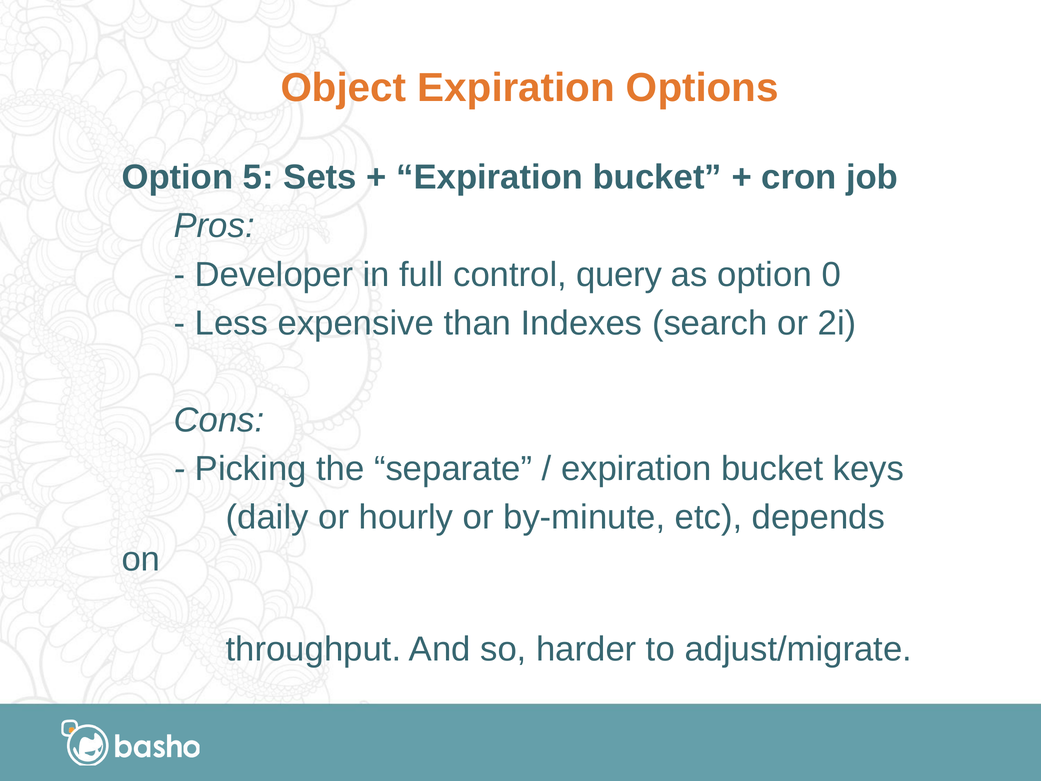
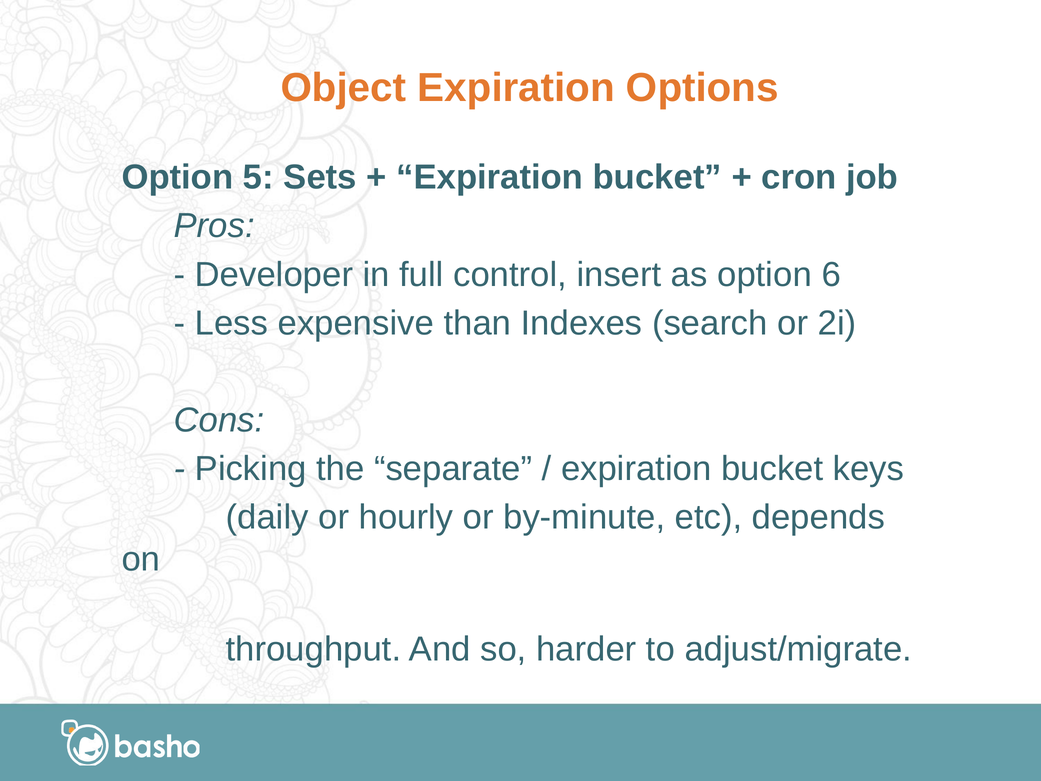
query: query -> insert (619, 275)
0: 0 -> 6 (831, 275)
